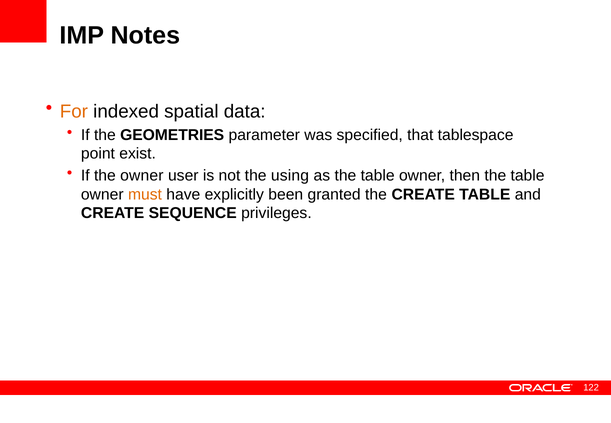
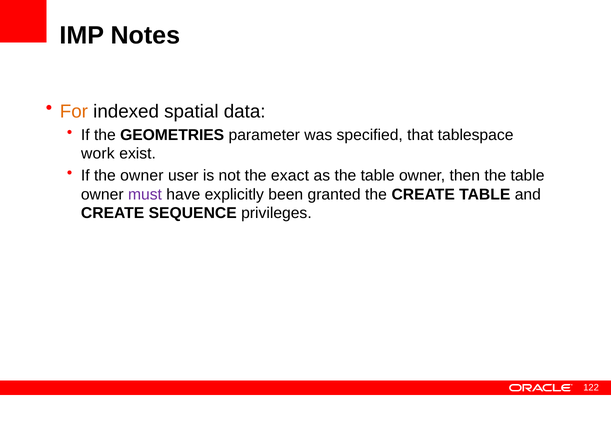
point: point -> work (98, 154)
using: using -> exact (290, 176)
must colour: orange -> purple (145, 194)
